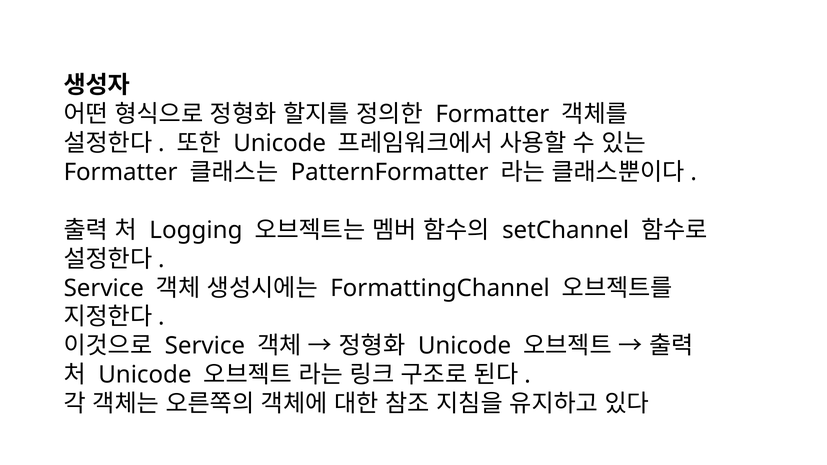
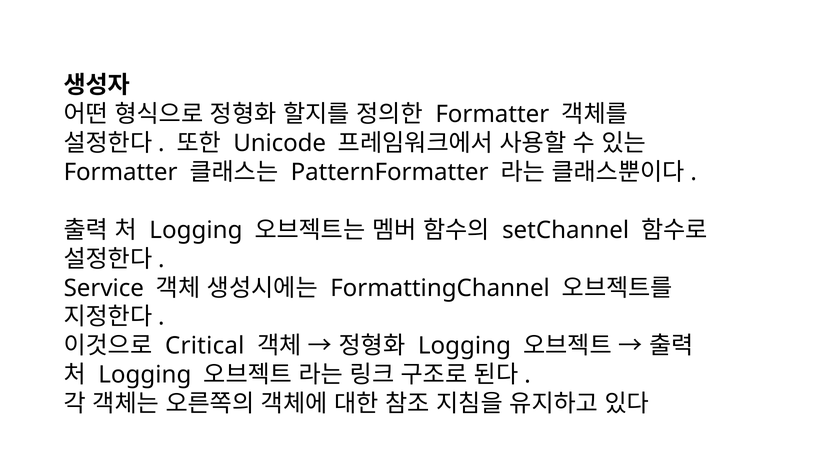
Service: Service -> Critical (205, 346)
Unicode: Unicode -> Logging (464, 346)
Unicode: Unicode -> Logging (145, 375)
